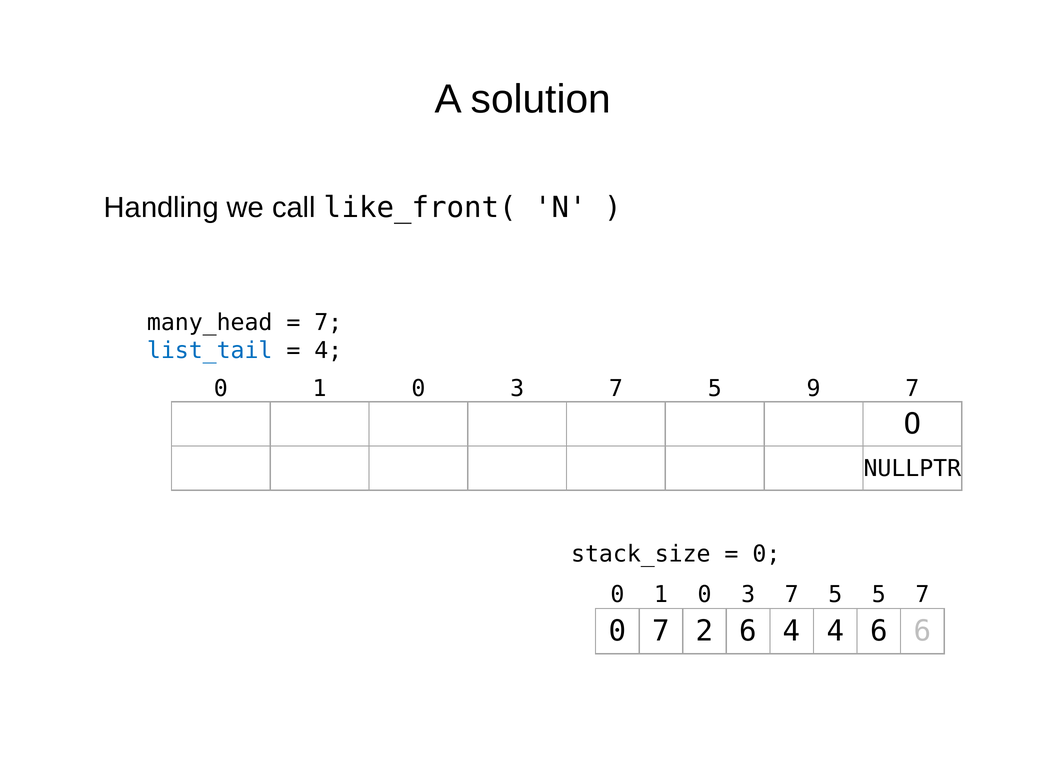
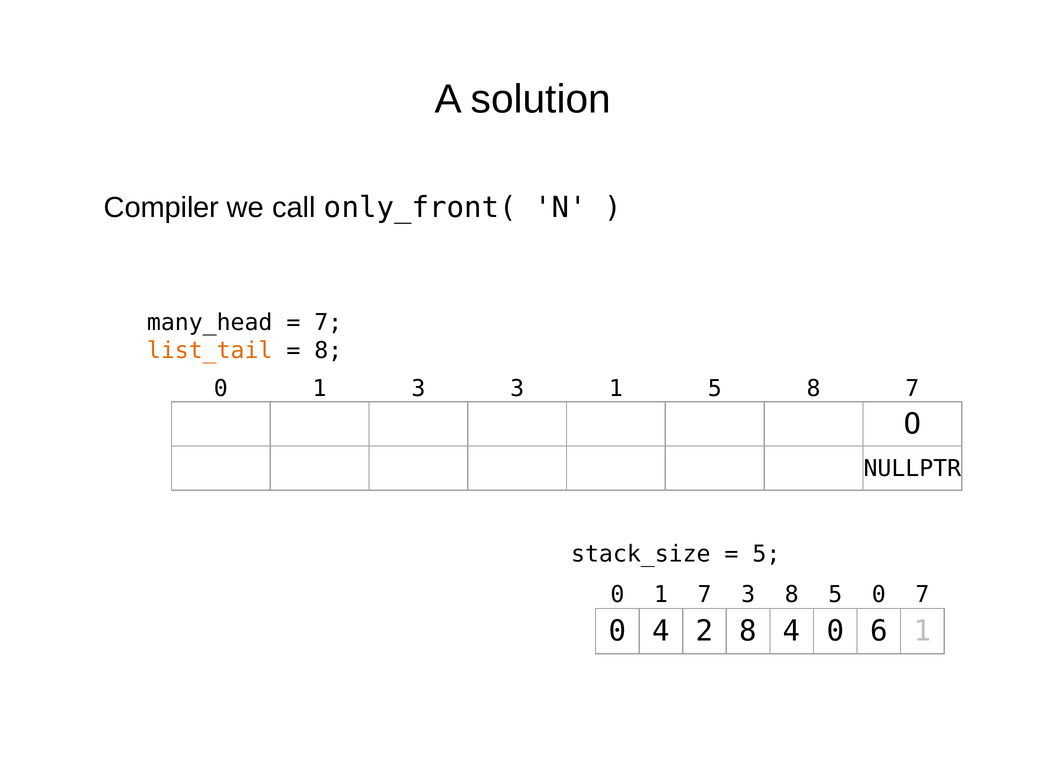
Handling: Handling -> Compiler (161, 208)
like_front(: like_front( -> only_front( (420, 208)
list_tail colour: blue -> orange (210, 351)
4: 4 -> 8 (328, 351)
0: 0 -> 3 (418, 389)
7: 7 -> 1 (616, 389)
5 9: 9 -> 8 (814, 389)
0: 0 -> 5 (766, 554)
0: 0 -> 7 (705, 595)
7: 7 -> 8 (792, 595)
5 5: 5 -> 0 (879, 595)
0 7: 7 -> 4 (661, 632)
2 6: 6 -> 8 (748, 632)
4 4: 4 -> 0 (835, 632)
6 6: 6 -> 1 (922, 632)
